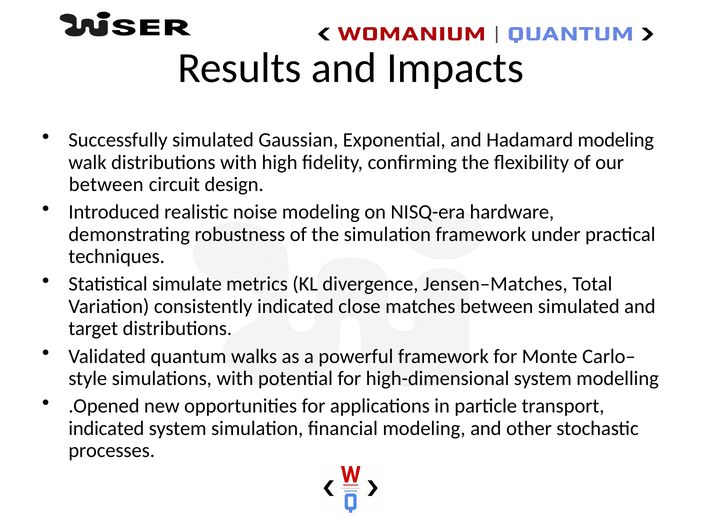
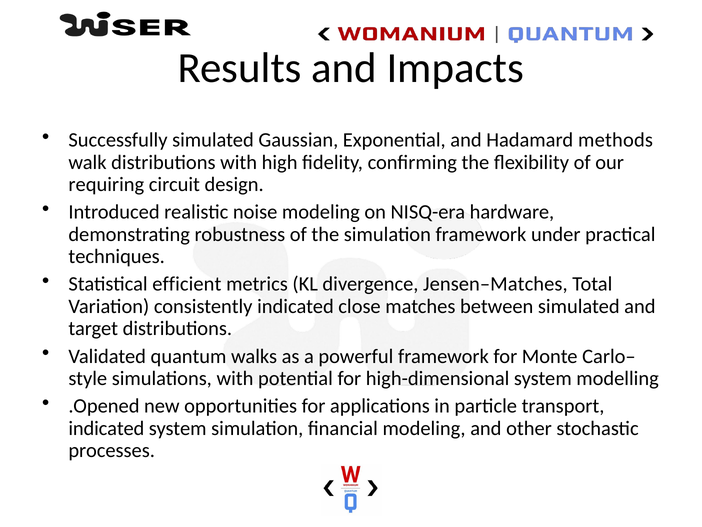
Hadamard modeling: modeling -> methods (616, 140)
between: between -> requiring (106, 184)
simulate: simulate -> efficient (187, 284)
